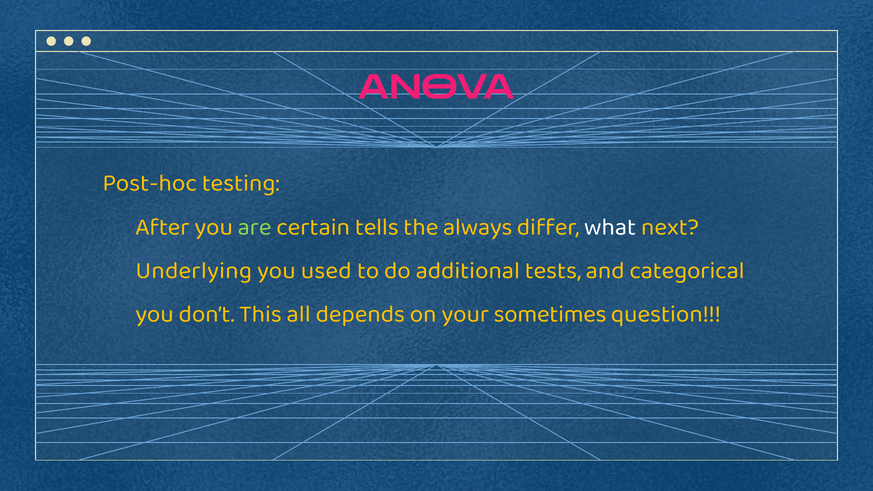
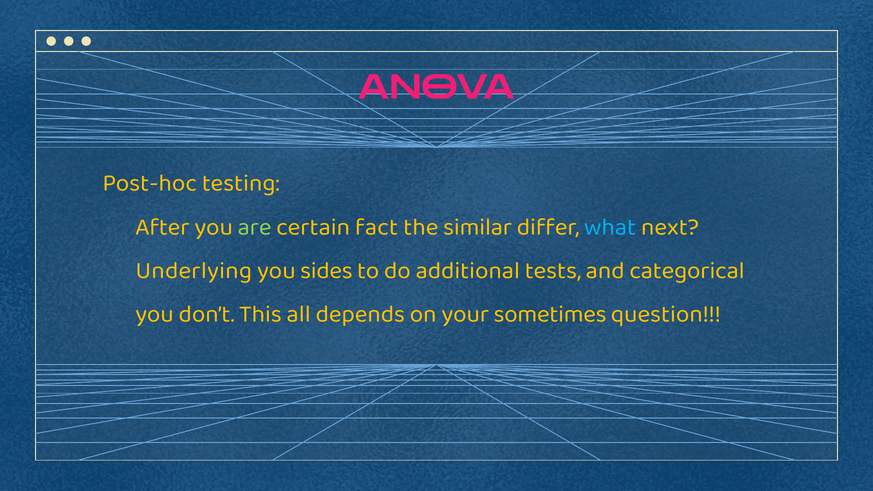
tells: tells -> fact (377, 227)
always: always -> similar (478, 227)
what colour: white -> light blue (610, 227)
used: used -> sides (326, 270)
